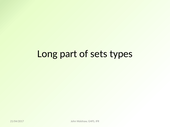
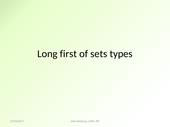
part: part -> first (68, 54)
